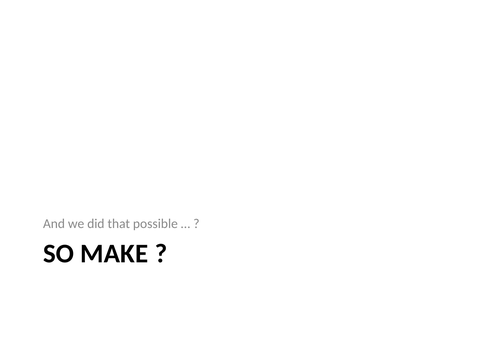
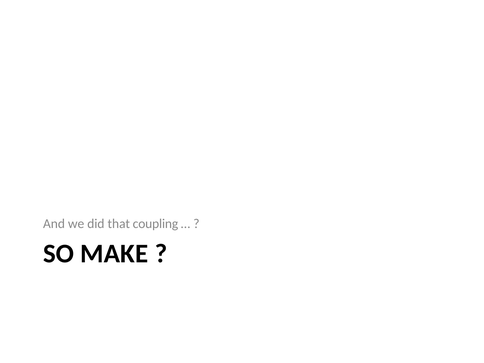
possible: possible -> coupling (155, 224)
